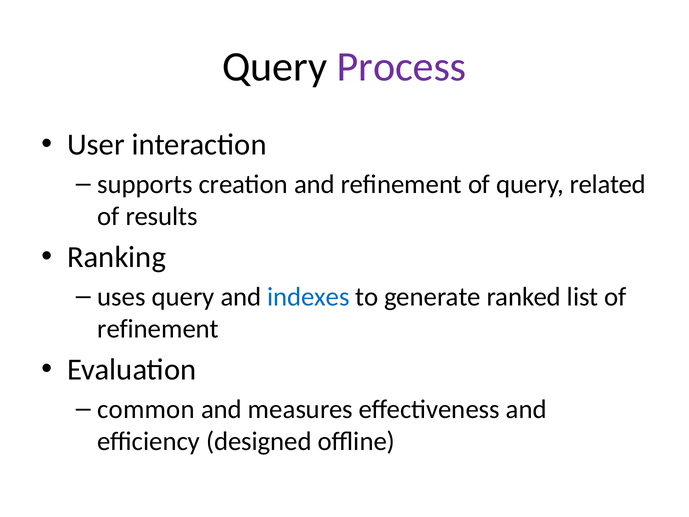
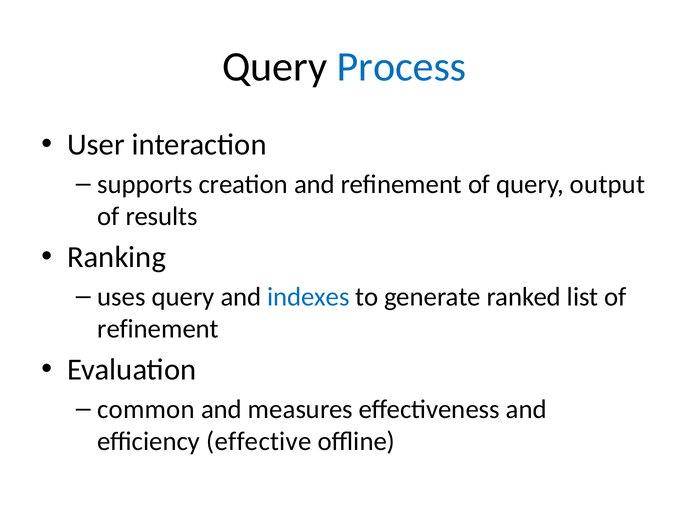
Process colour: purple -> blue (402, 67)
related: related -> output (608, 184)
designed: designed -> effective (259, 441)
